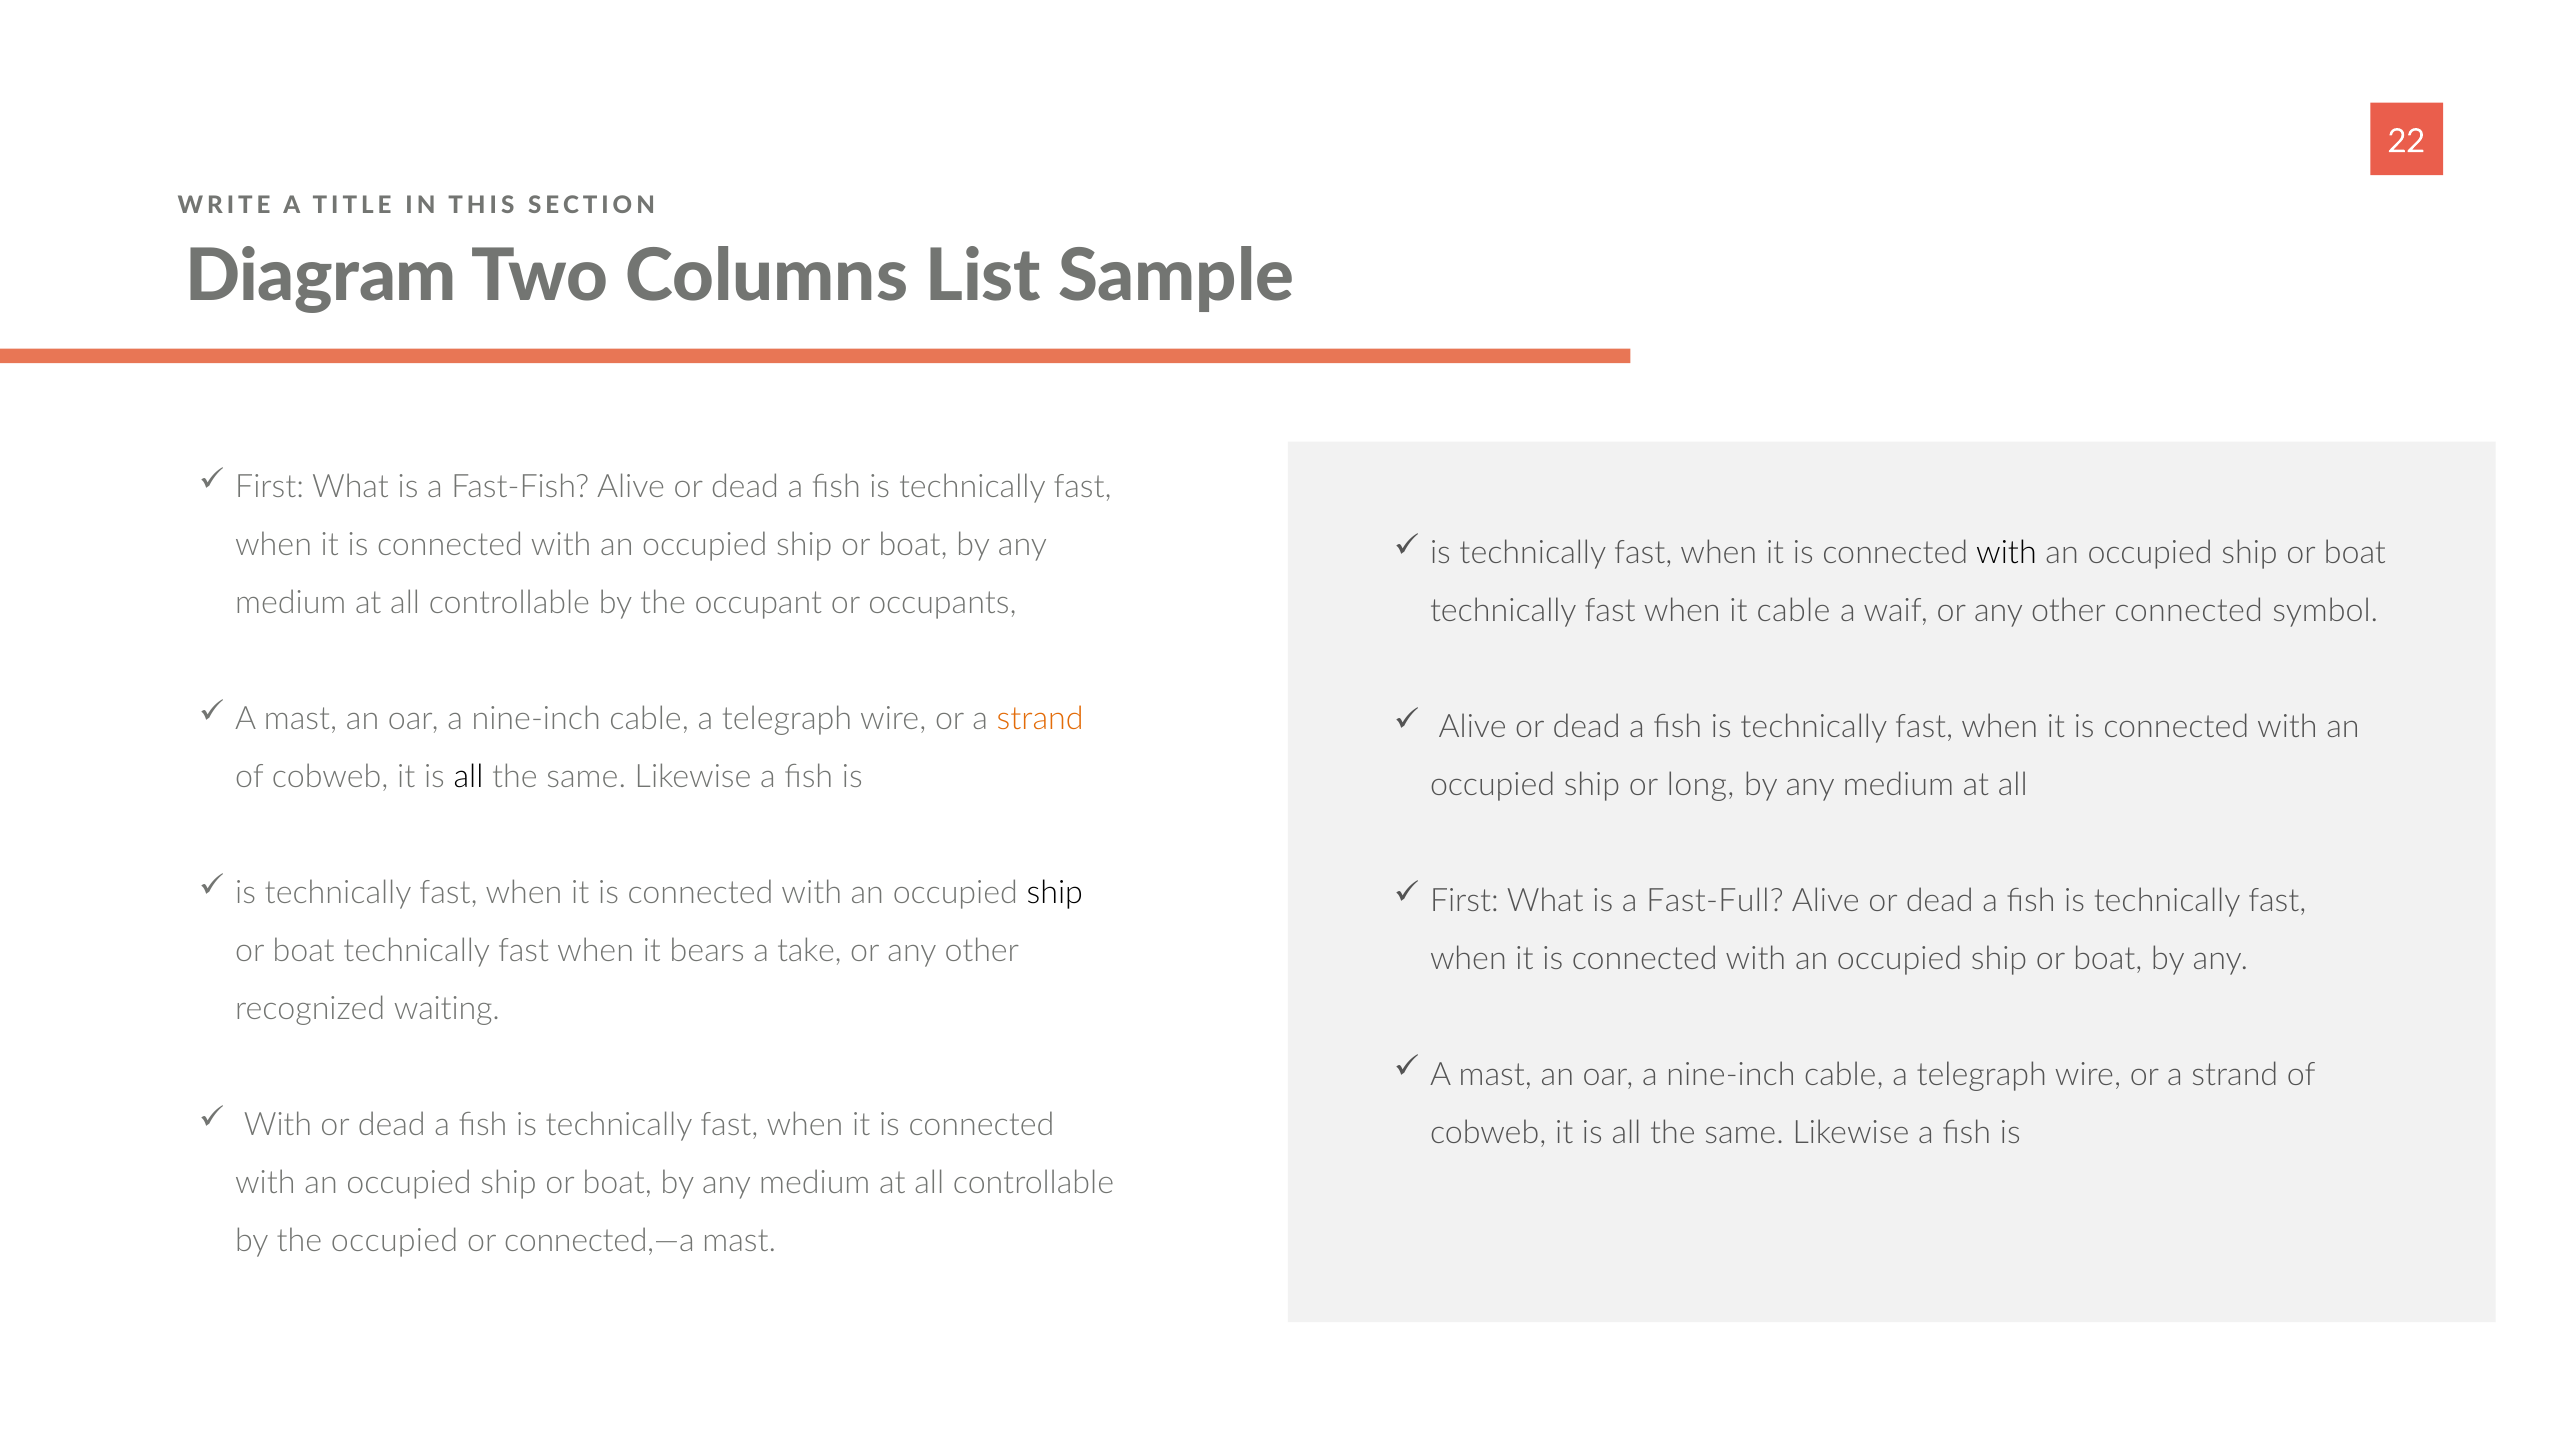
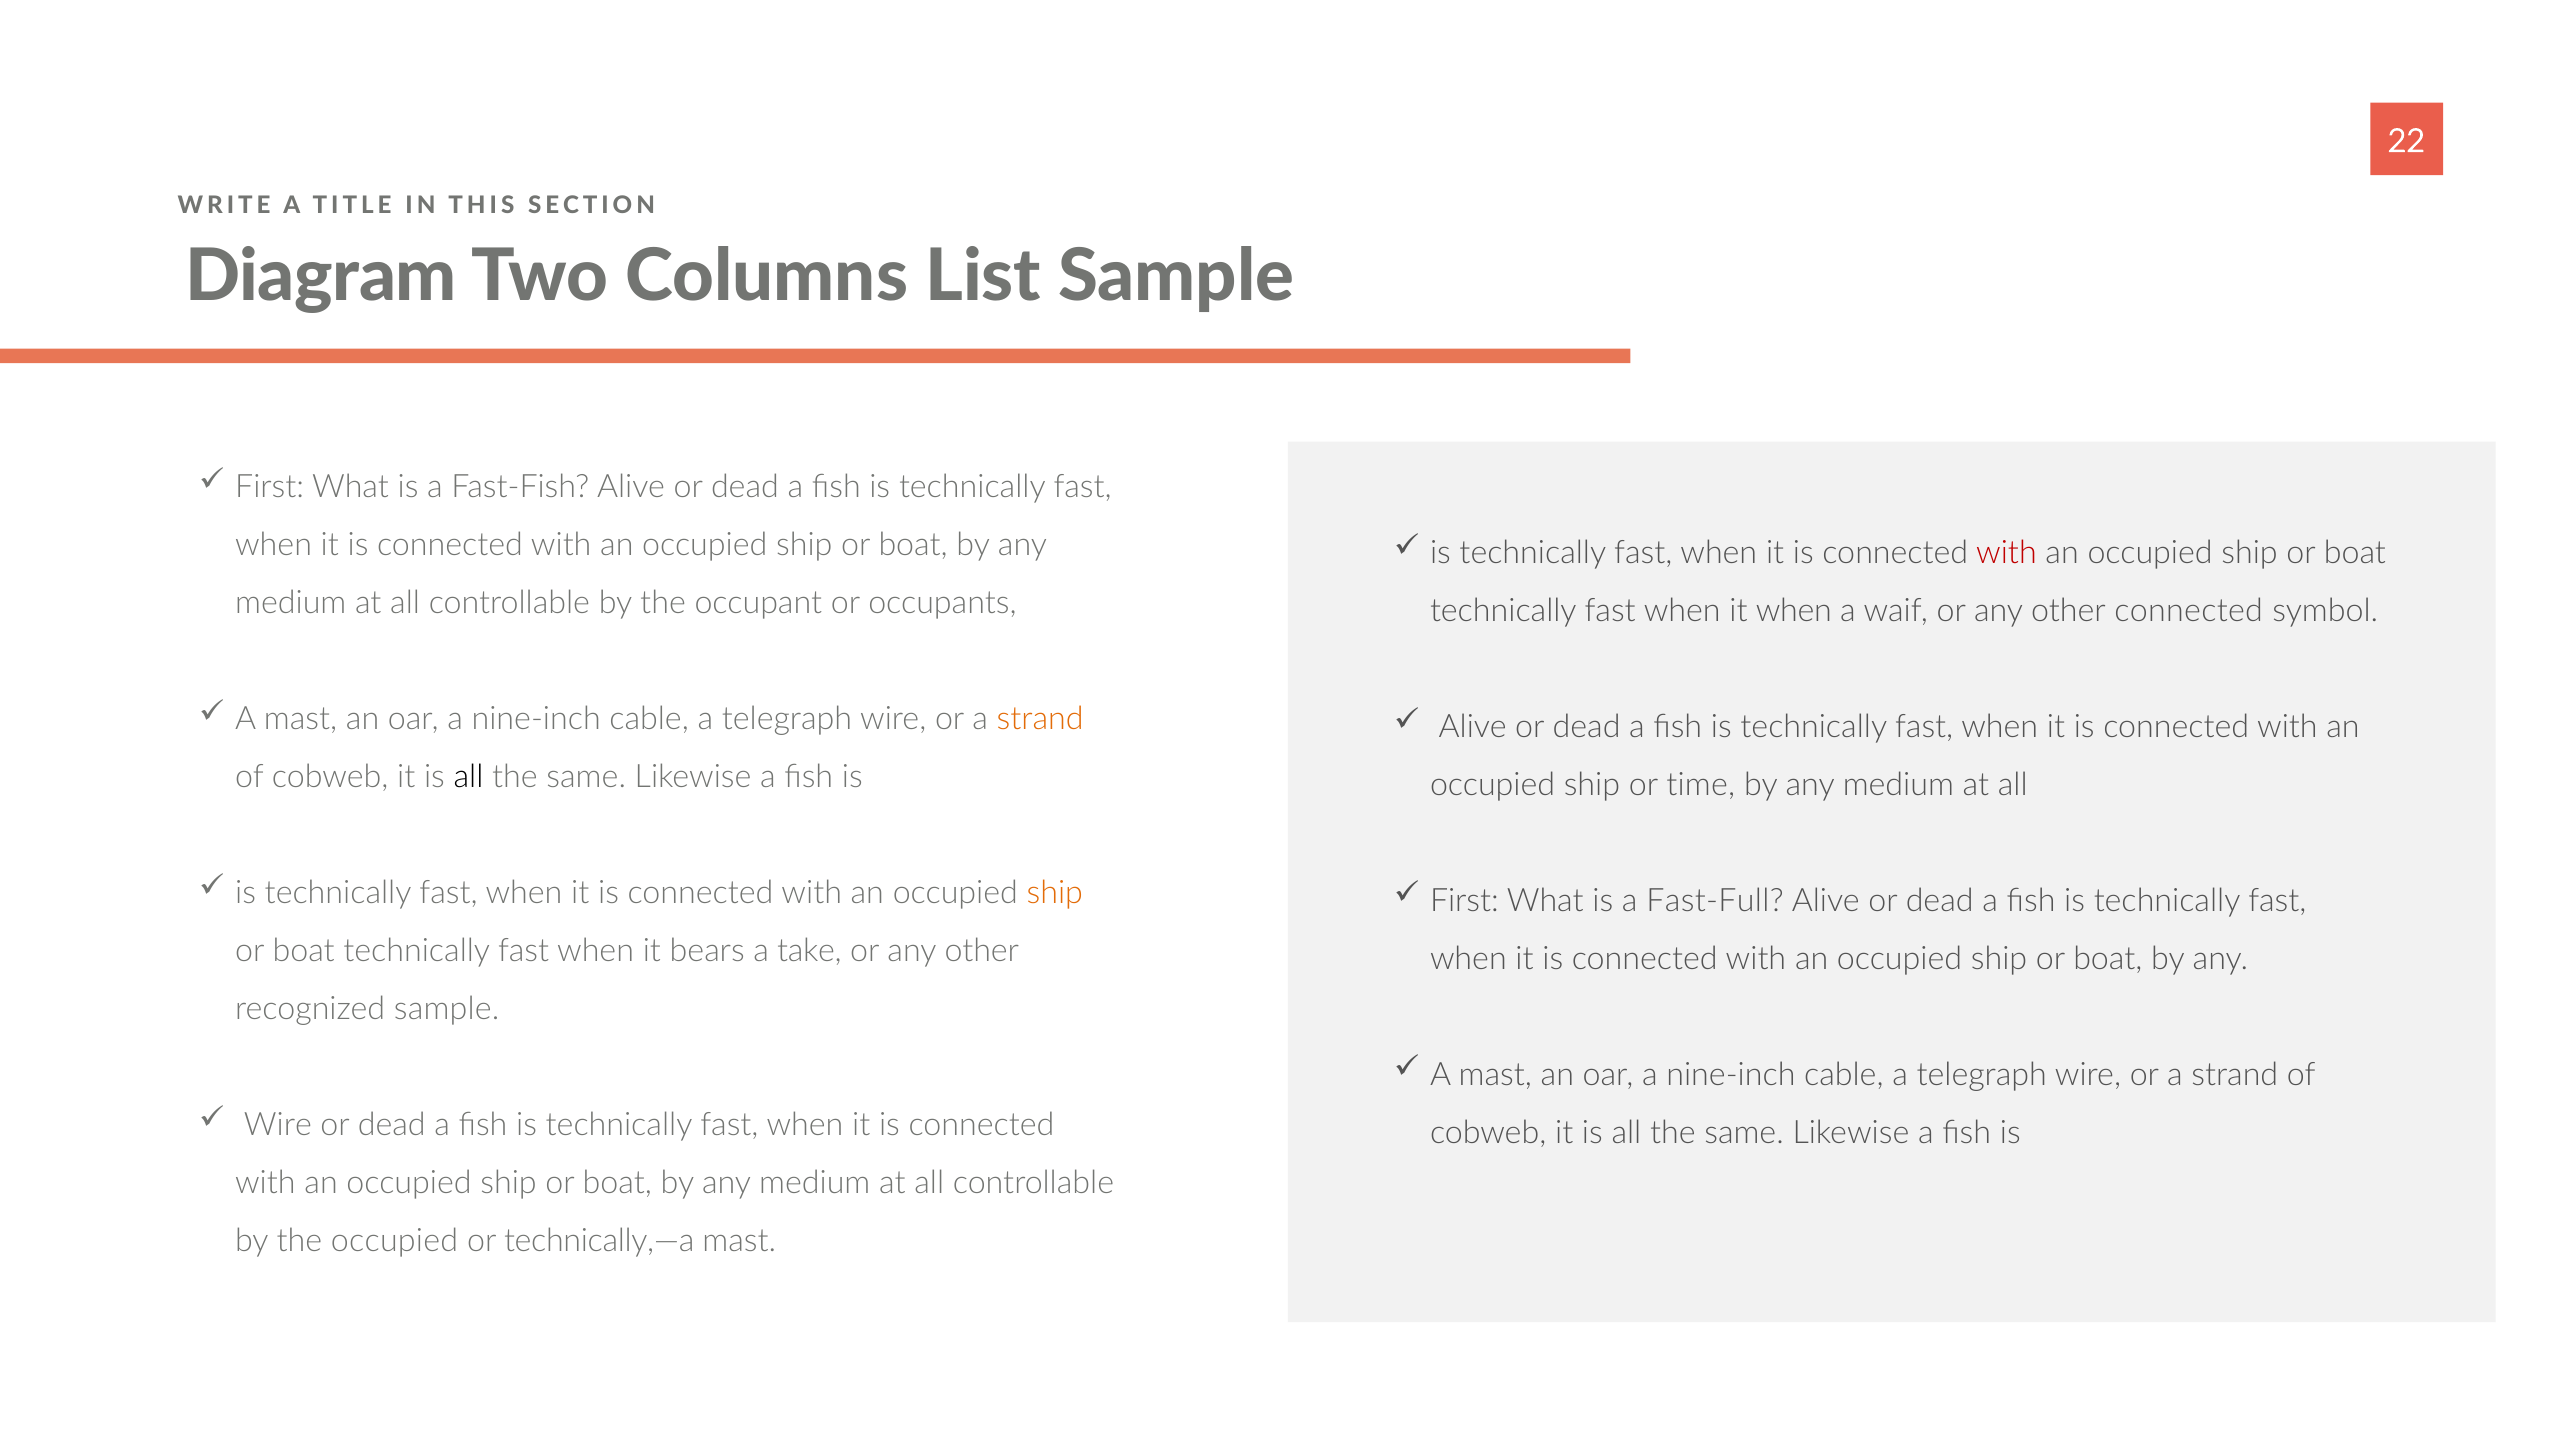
with colour: black -> red (2006, 553)
it cable: cable -> when (1794, 611)
long: long -> time (1701, 785)
ship colour: black -> orange (1055, 893)
recognized waiting: waiting -> sample (447, 1009)
With: With -> Wire (278, 1125)
connected,—a: connected,—a -> technically,—a (599, 1241)
